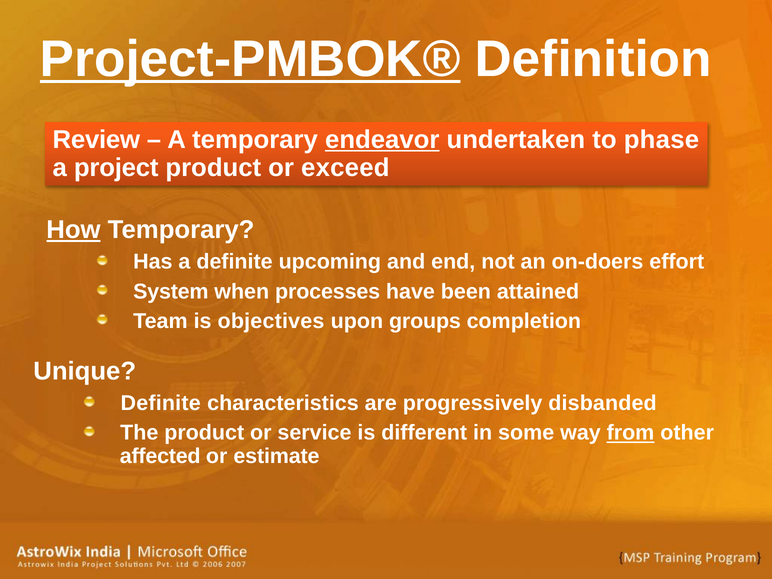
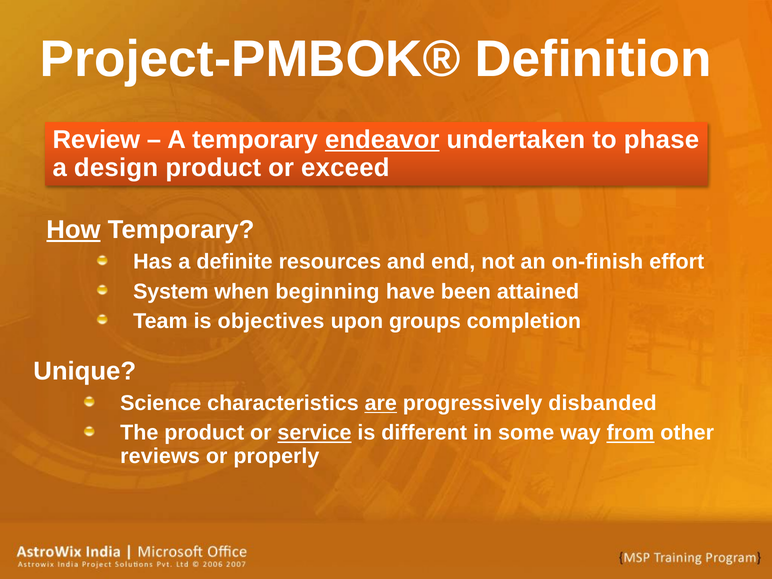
Project-PMBOK® underline: present -> none (250, 59)
project: project -> design (116, 168)
upcoming: upcoming -> resources (330, 262)
on-doers: on-doers -> on-finish (597, 262)
processes: processes -> beginning (327, 291)
Definite: Definite -> Science (161, 403)
are underline: none -> present (381, 403)
service underline: none -> present (314, 433)
affected: affected -> reviews (160, 456)
estimate: estimate -> properly (276, 456)
